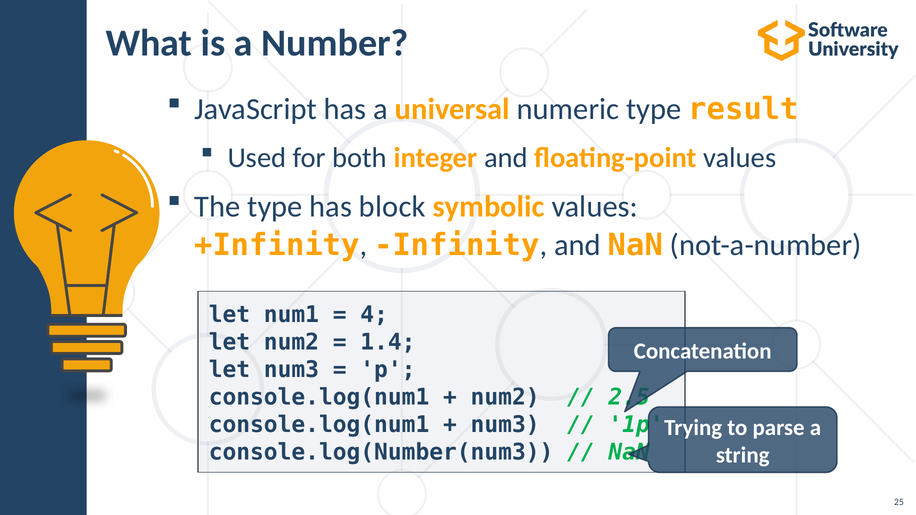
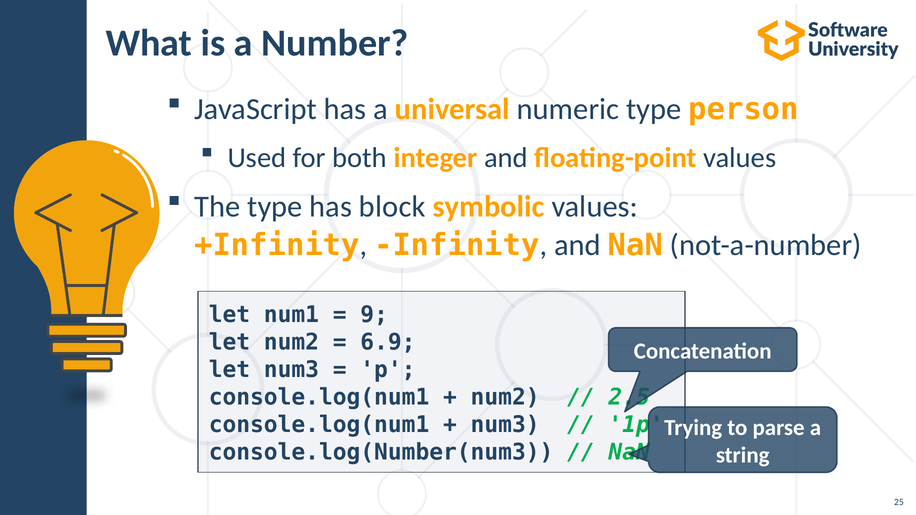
result: result -> person (744, 109)
4: 4 -> 9 (374, 315)
1.4: 1.4 -> 6.9 (388, 342)
